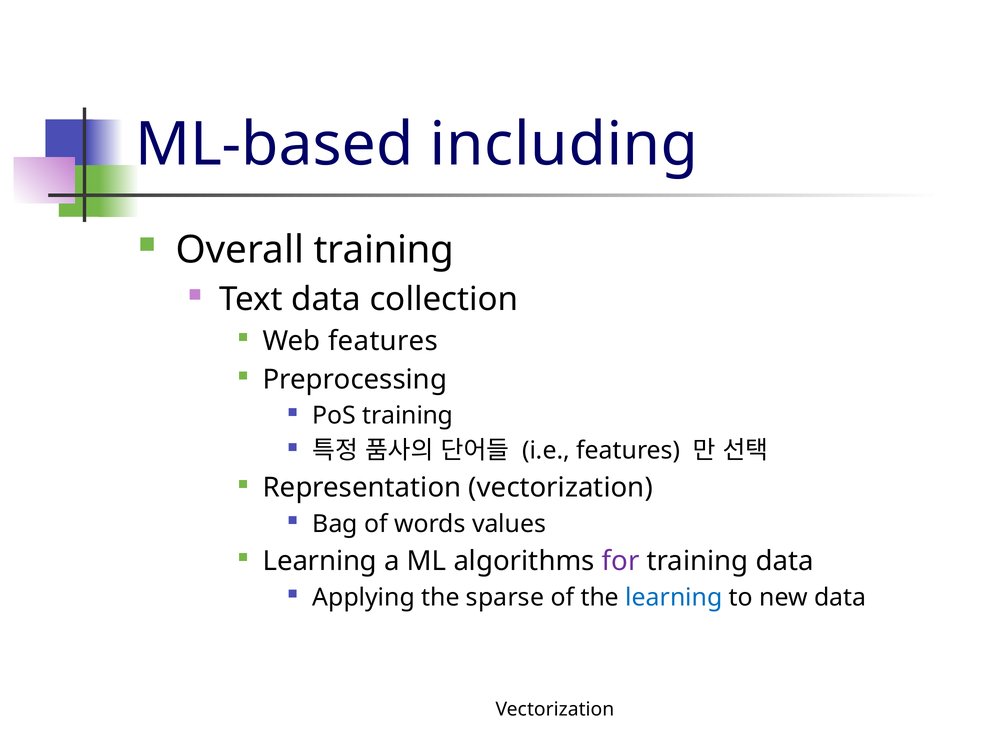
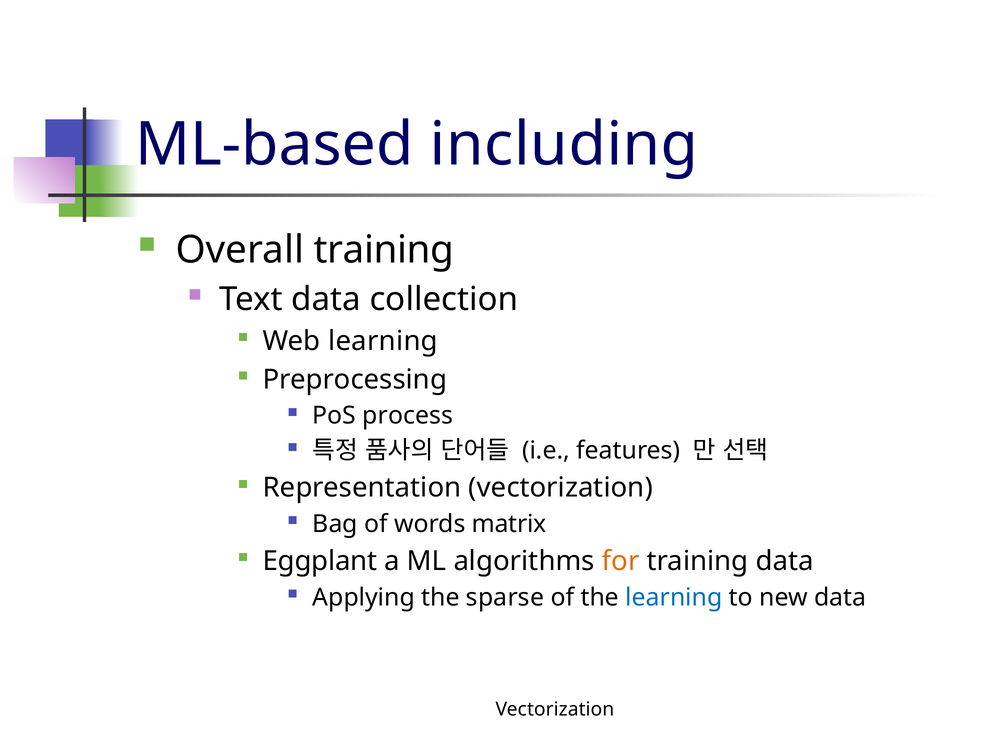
Web features: features -> learning (383, 341)
PoS training: training -> process (408, 416)
values: values -> matrix (509, 524)
Learning: Learning -> Eggplant (320, 561)
for colour: purple -> orange (621, 561)
